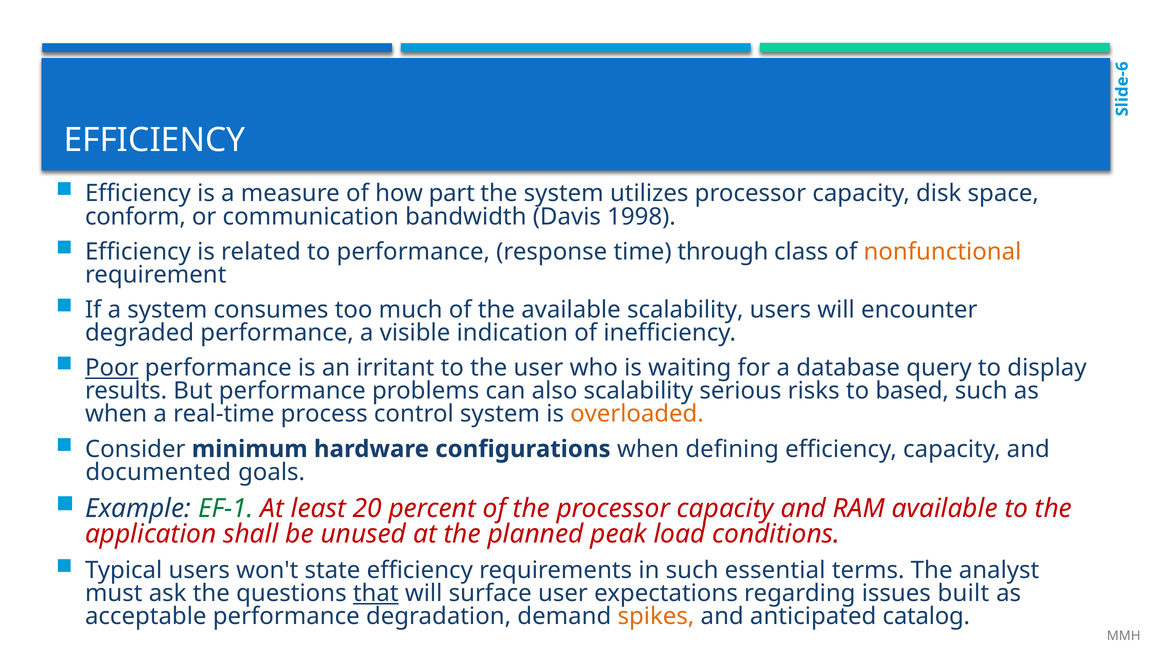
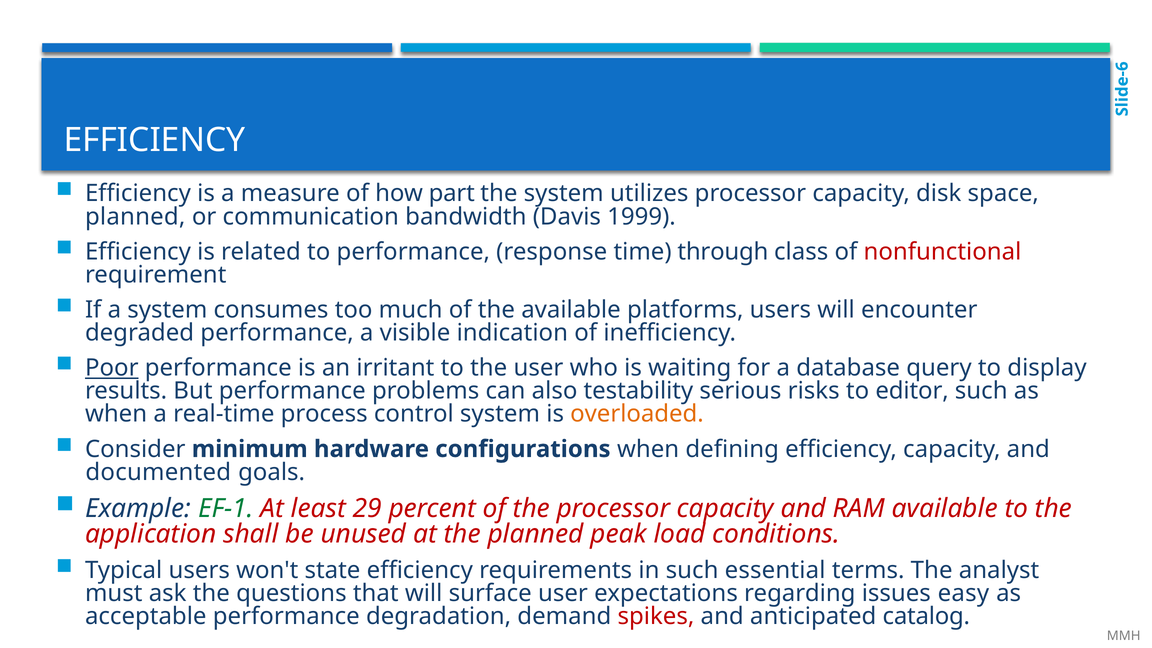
conform: conform -> planned (135, 217)
1998: 1998 -> 1999 (641, 217)
nonfunctional colour: orange -> red (942, 252)
available scalability: scalability -> platforms (685, 310)
also scalability: scalability -> testability (638, 391)
based: based -> editor (912, 391)
20: 20 -> 29 (367, 509)
that underline: present -> none (376, 593)
built: built -> easy (963, 593)
spikes colour: orange -> red (656, 617)
